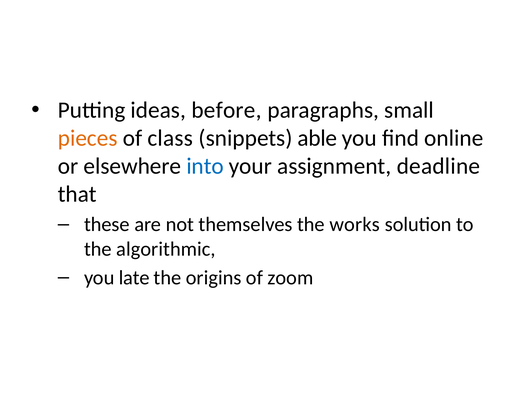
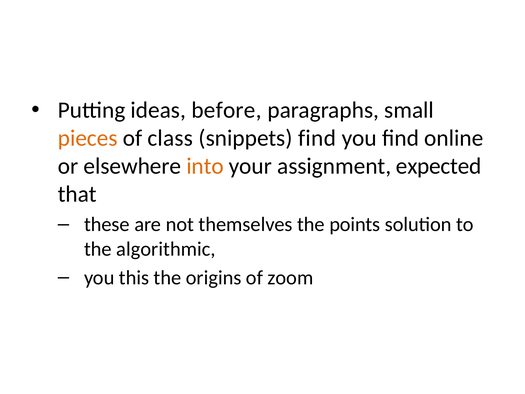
snippets able: able -> find (317, 138)
into colour: blue -> orange (205, 166)
deadline: deadline -> expected (439, 166)
works: works -> points (355, 224)
late: late -> this (134, 277)
